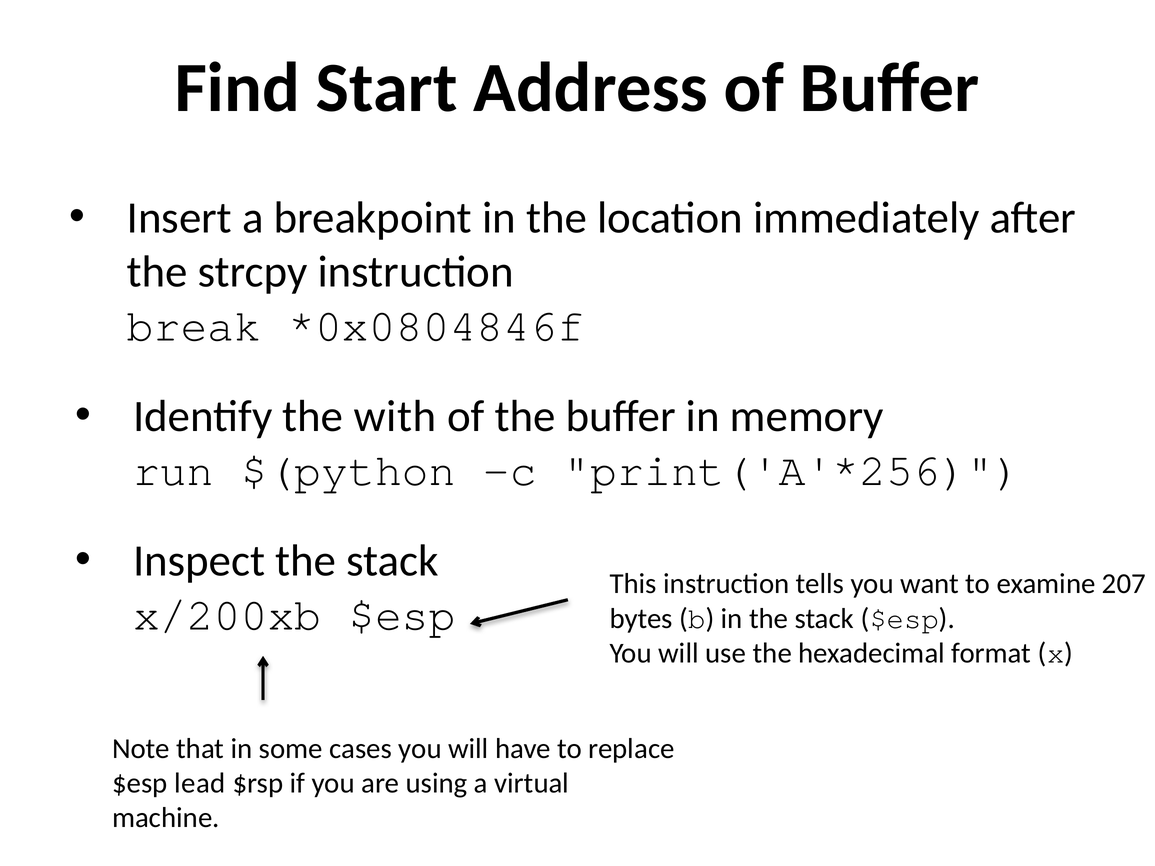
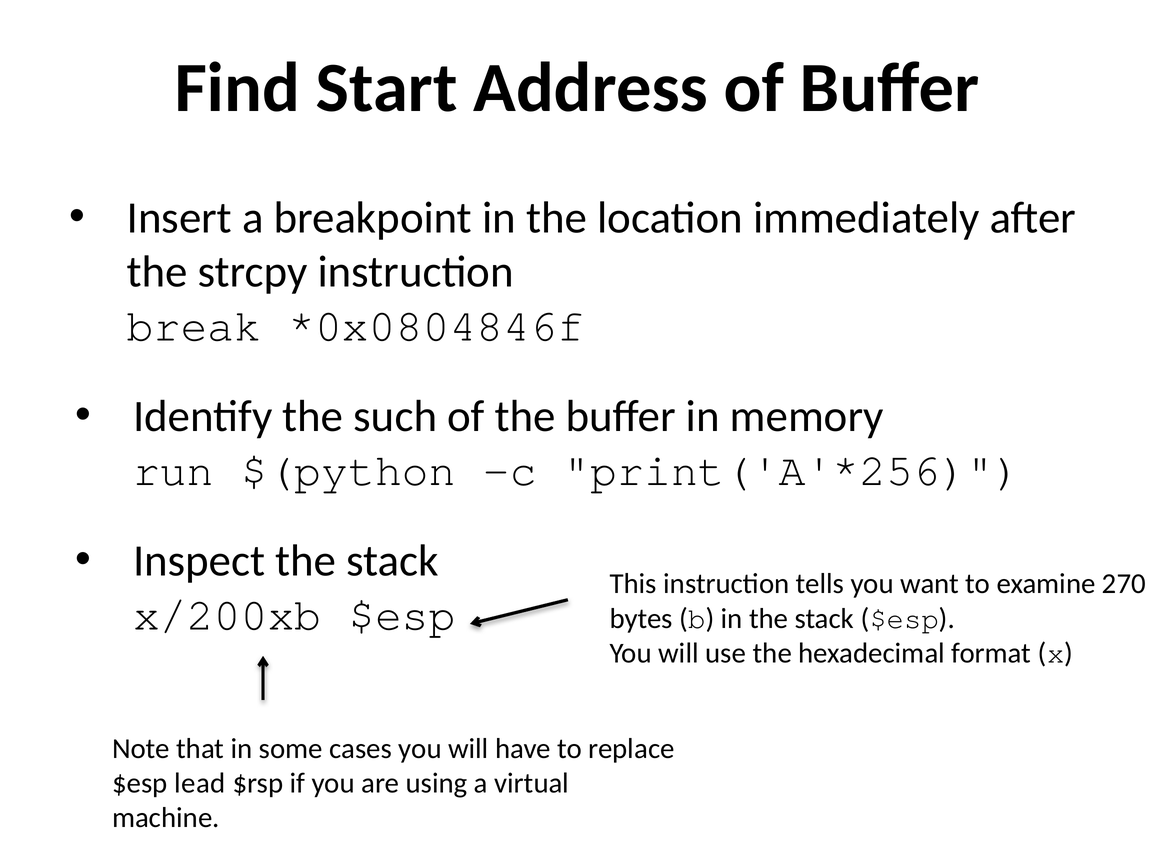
with: with -> such (395, 416)
207: 207 -> 270 (1124, 584)
